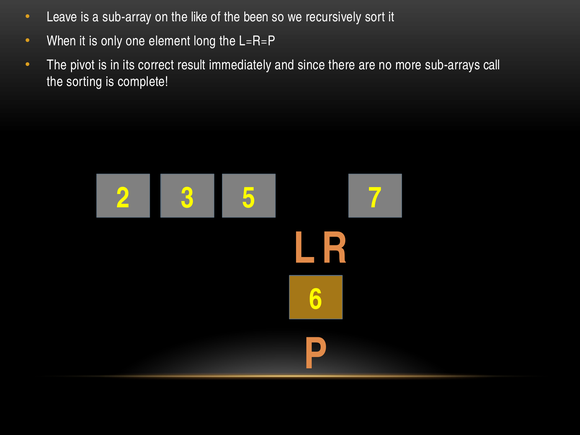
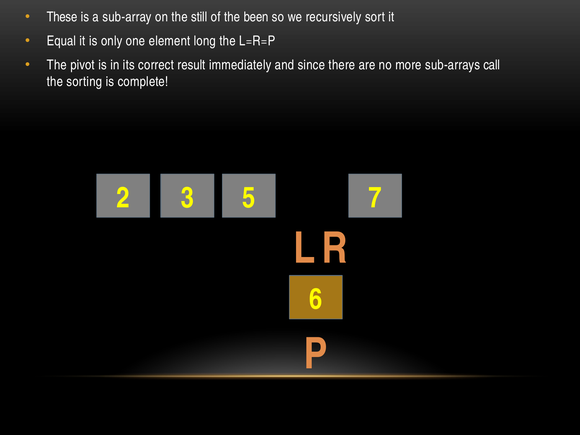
Leave: Leave -> These (62, 17)
like: like -> still (199, 17)
When: When -> Equal (61, 41)
